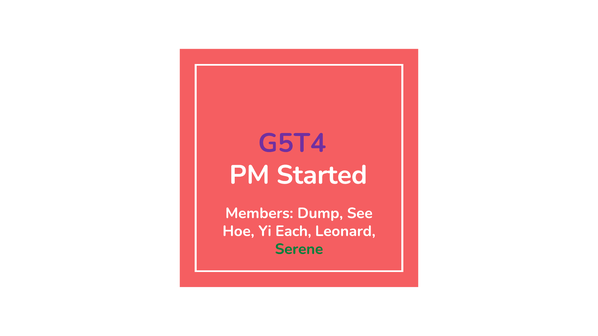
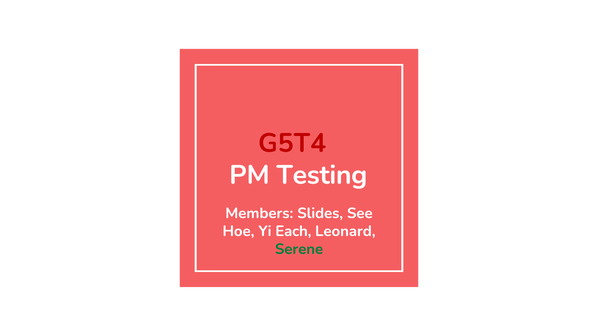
G5T4 colour: purple -> red (292, 143)
Started: Started -> Testing (322, 175)
Dump: Dump -> Slides (320, 213)
